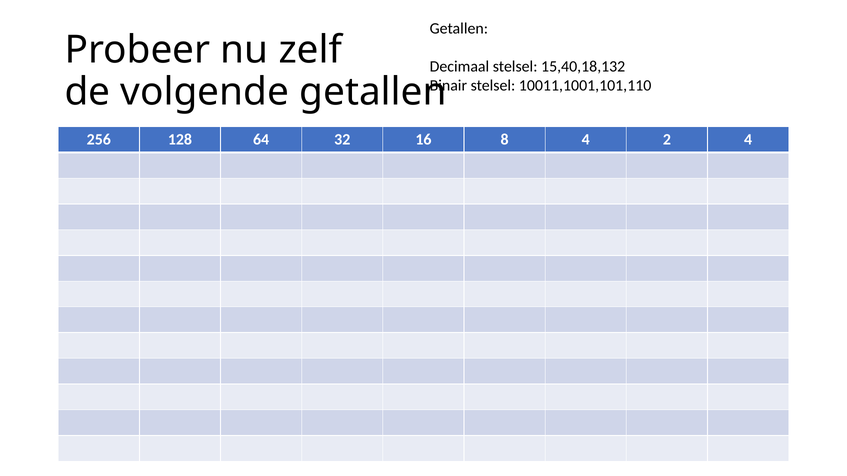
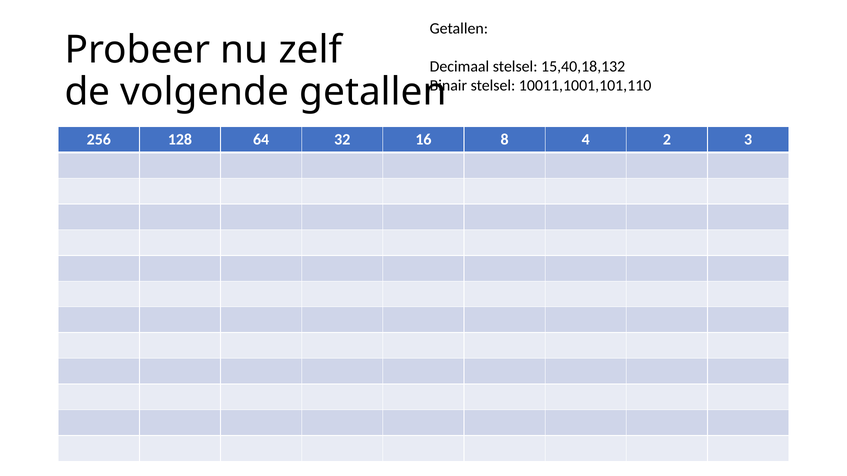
2 4: 4 -> 3 (748, 140)
